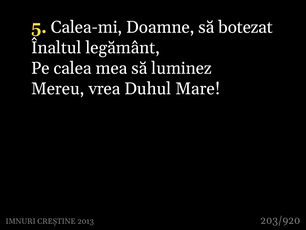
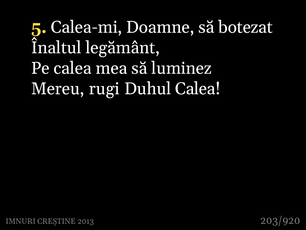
vrea: vrea -> rugi (104, 88)
Duhul Mare: Mare -> Calea (198, 88)
